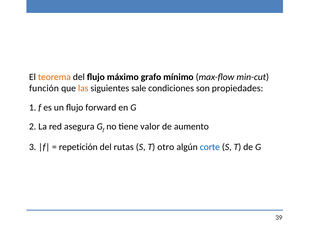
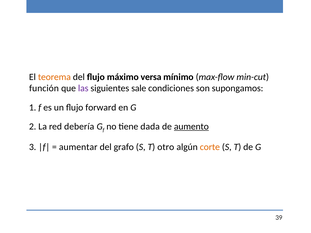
grafo: grafo -> versa (151, 77)
las colour: orange -> purple (83, 88)
propiedades: propiedades -> supongamos (238, 88)
asegura: asegura -> debería (79, 127)
valor: valor -> dada (150, 127)
aumento underline: none -> present (191, 127)
repetición: repetición -> aumentar (78, 147)
rutas: rutas -> grafo (124, 147)
corte colour: blue -> orange (210, 147)
